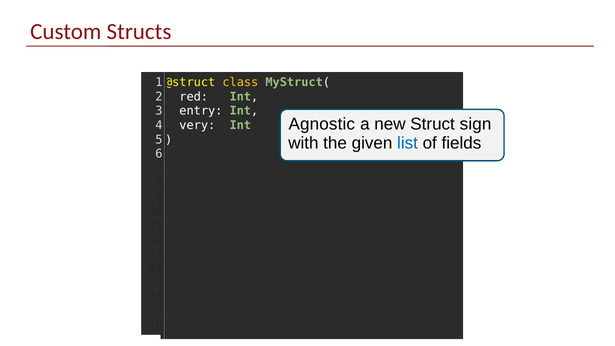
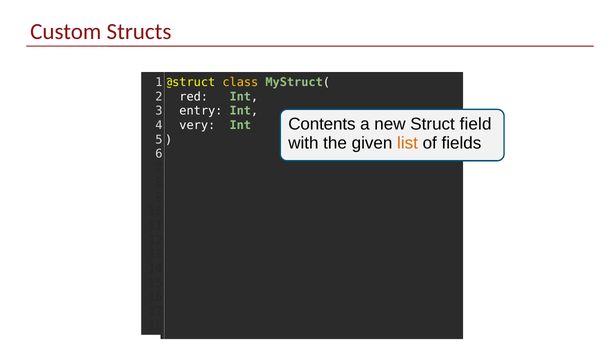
Agnostic: Agnostic -> Contents (322, 124)
sign: sign -> field (476, 124)
list colour: blue -> orange (408, 143)
